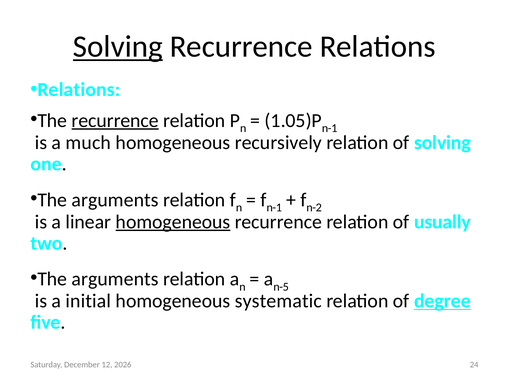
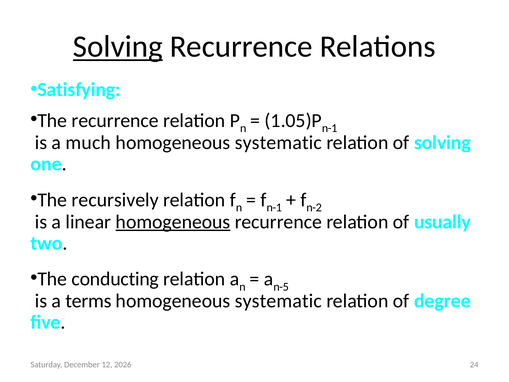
Relations: Relations -> Satisfying (79, 89)
recurrence underline: present -> none (115, 120)
recursively: recursively -> systematic (278, 142)
arguments: arguments -> recursively (115, 200)
arguments: arguments -> conducting (115, 279)
initial: initial -> terms (88, 301)
degree underline: present -> none (442, 301)
